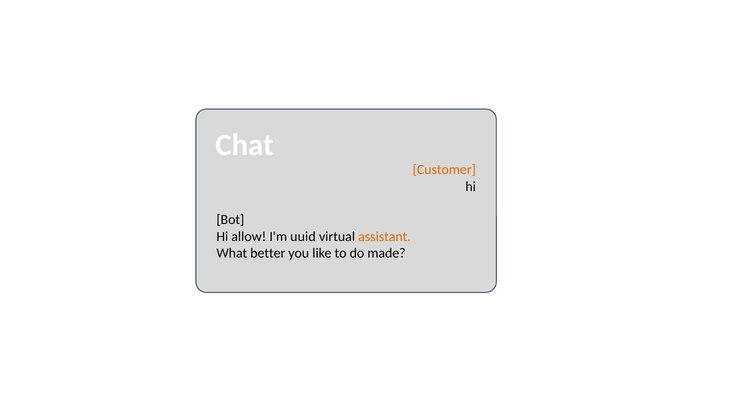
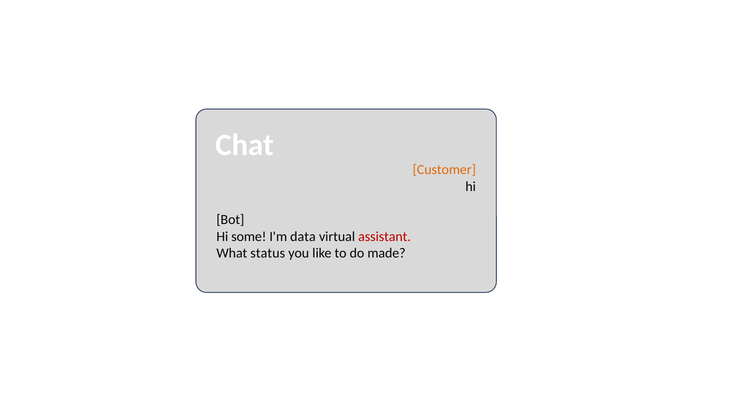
allow: allow -> some (249, 237)
uuid: uuid -> data (303, 237)
assistant colour: orange -> red (385, 237)
better: better -> status (268, 253)
